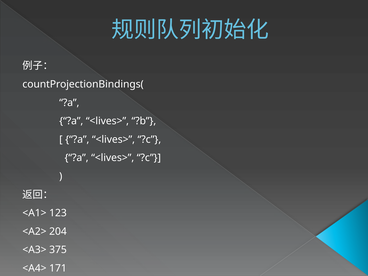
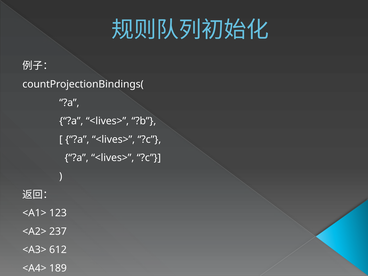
204: 204 -> 237 (58, 231)
375: 375 -> 612 (58, 250)
171: 171 -> 189 (58, 268)
